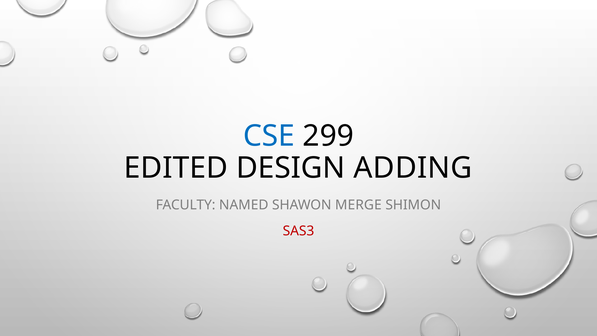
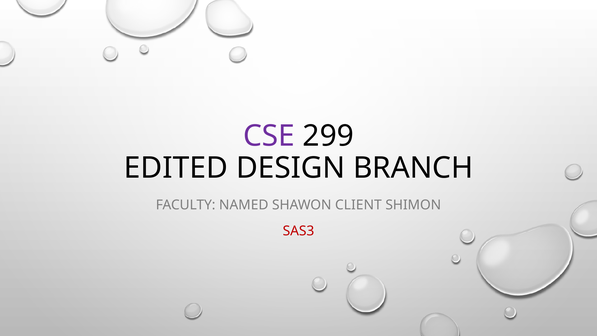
CSE colour: blue -> purple (269, 136)
ADDING: ADDING -> BRANCH (413, 168)
MERGE: MERGE -> CLIENT (358, 205)
